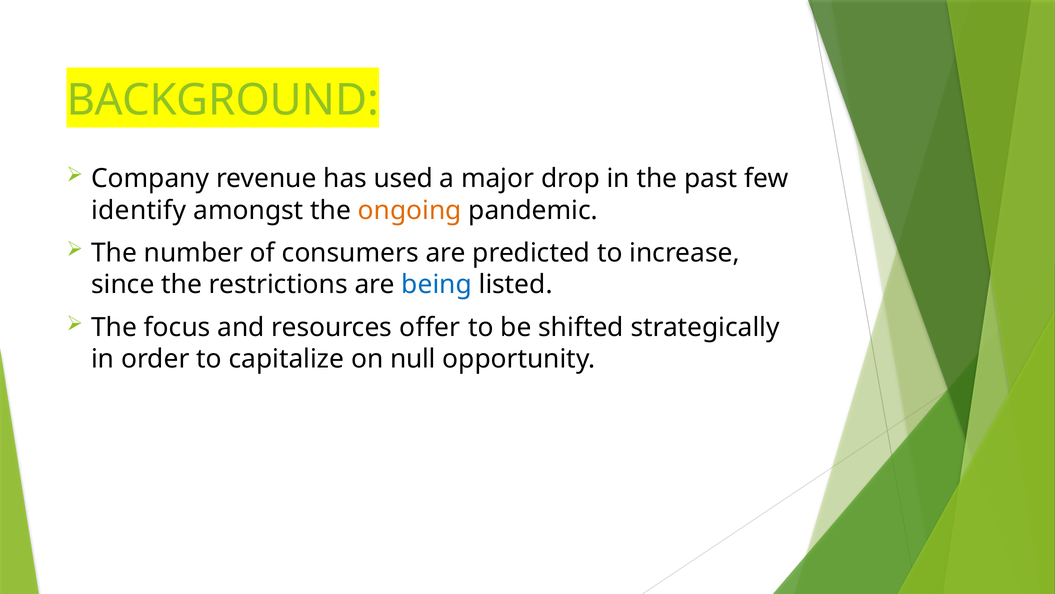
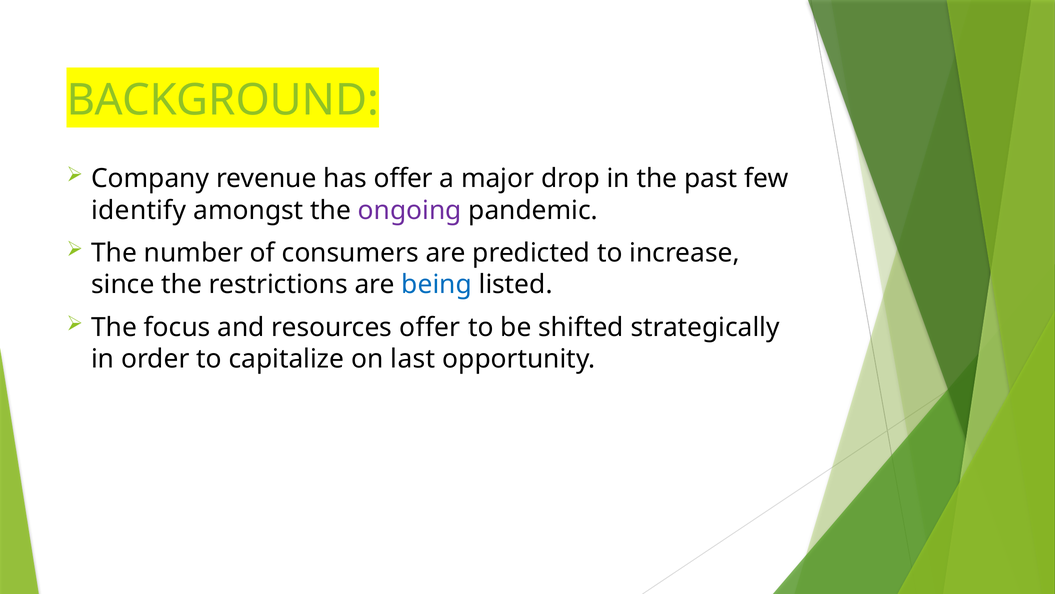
has used: used -> offer (403, 179)
ongoing colour: orange -> purple (410, 210)
null: null -> last (413, 359)
